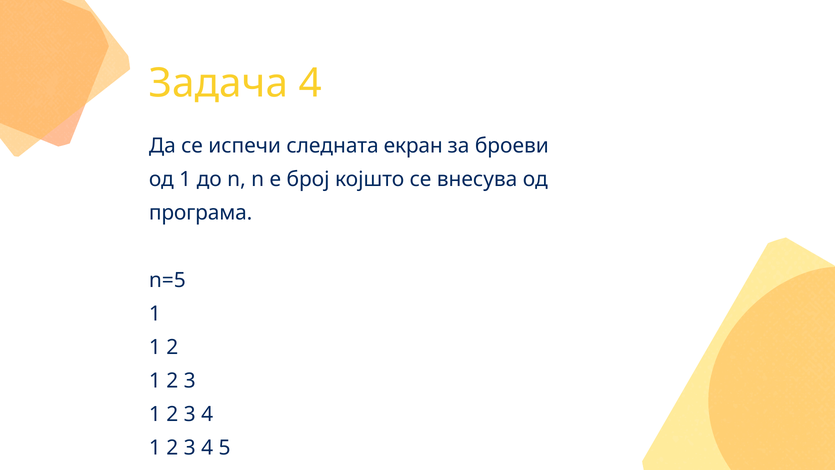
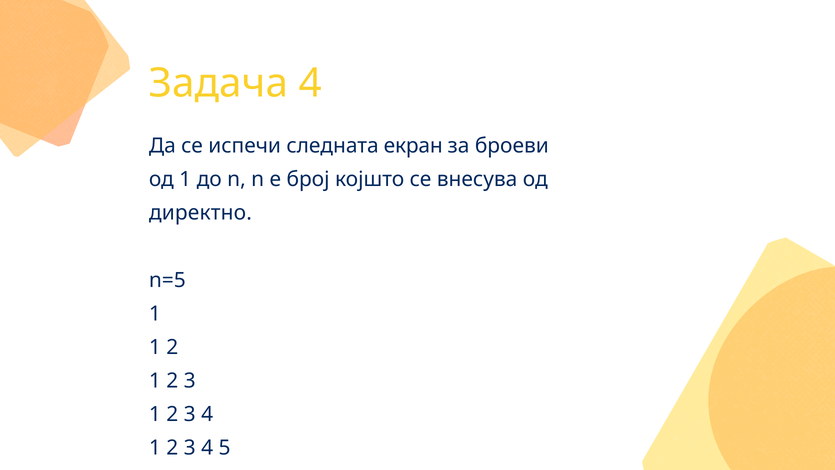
програма: програма -> директно (200, 213)
